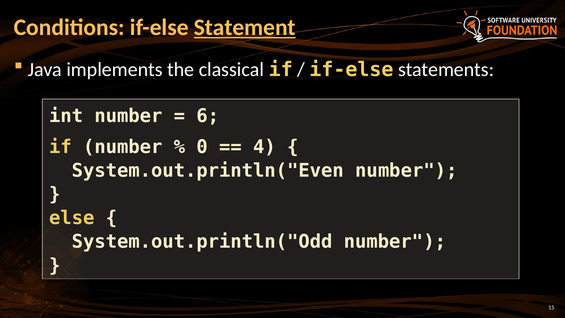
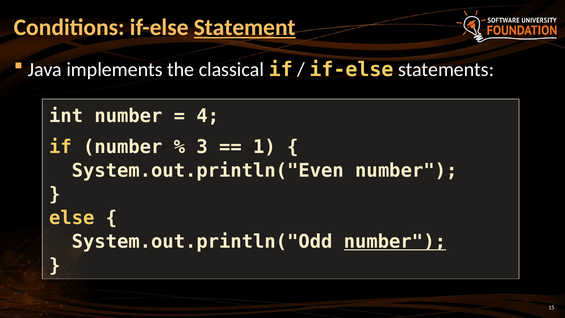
6: 6 -> 4 (208, 116)
0: 0 -> 3 (202, 147)
4: 4 -> 1 (265, 147)
number underline: none -> present (395, 242)
